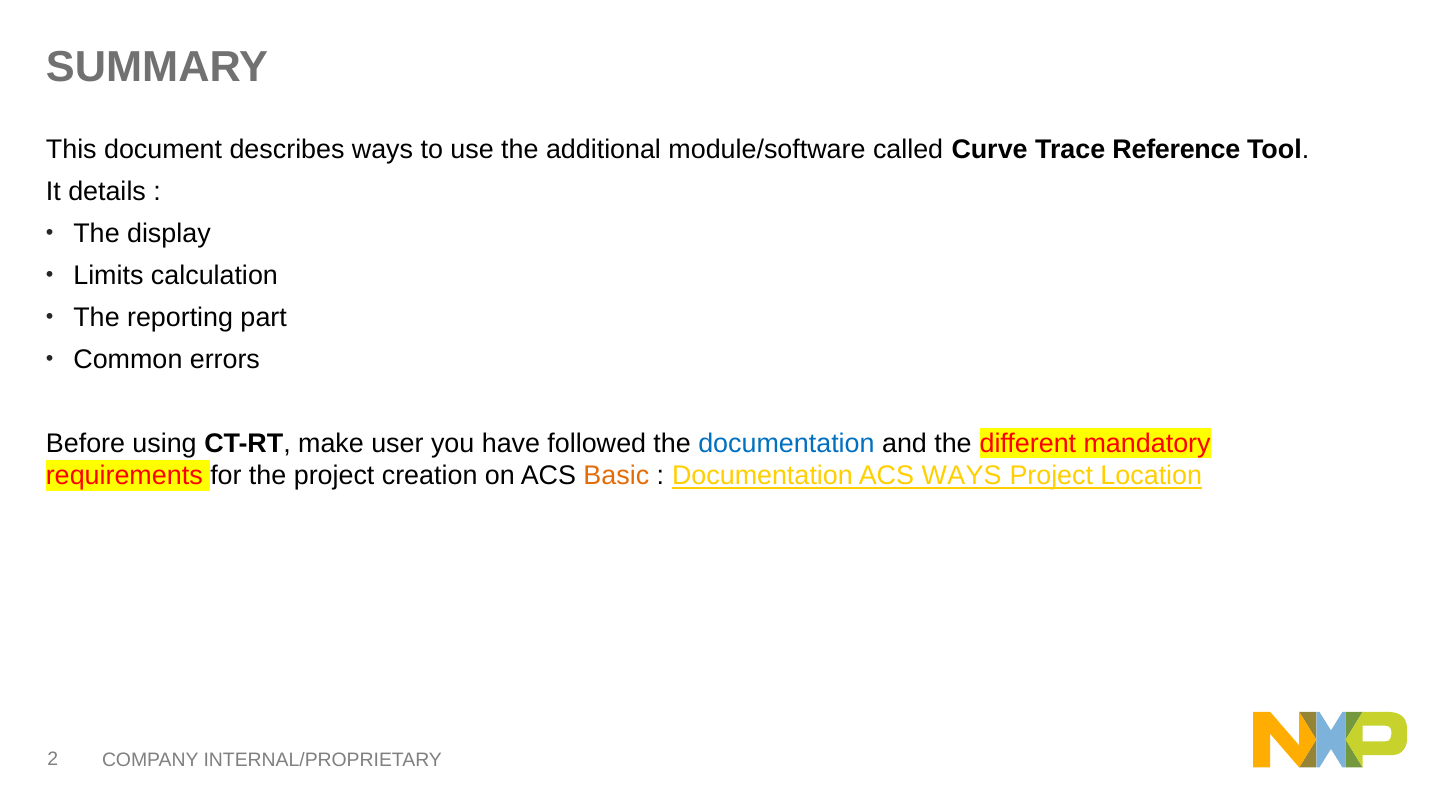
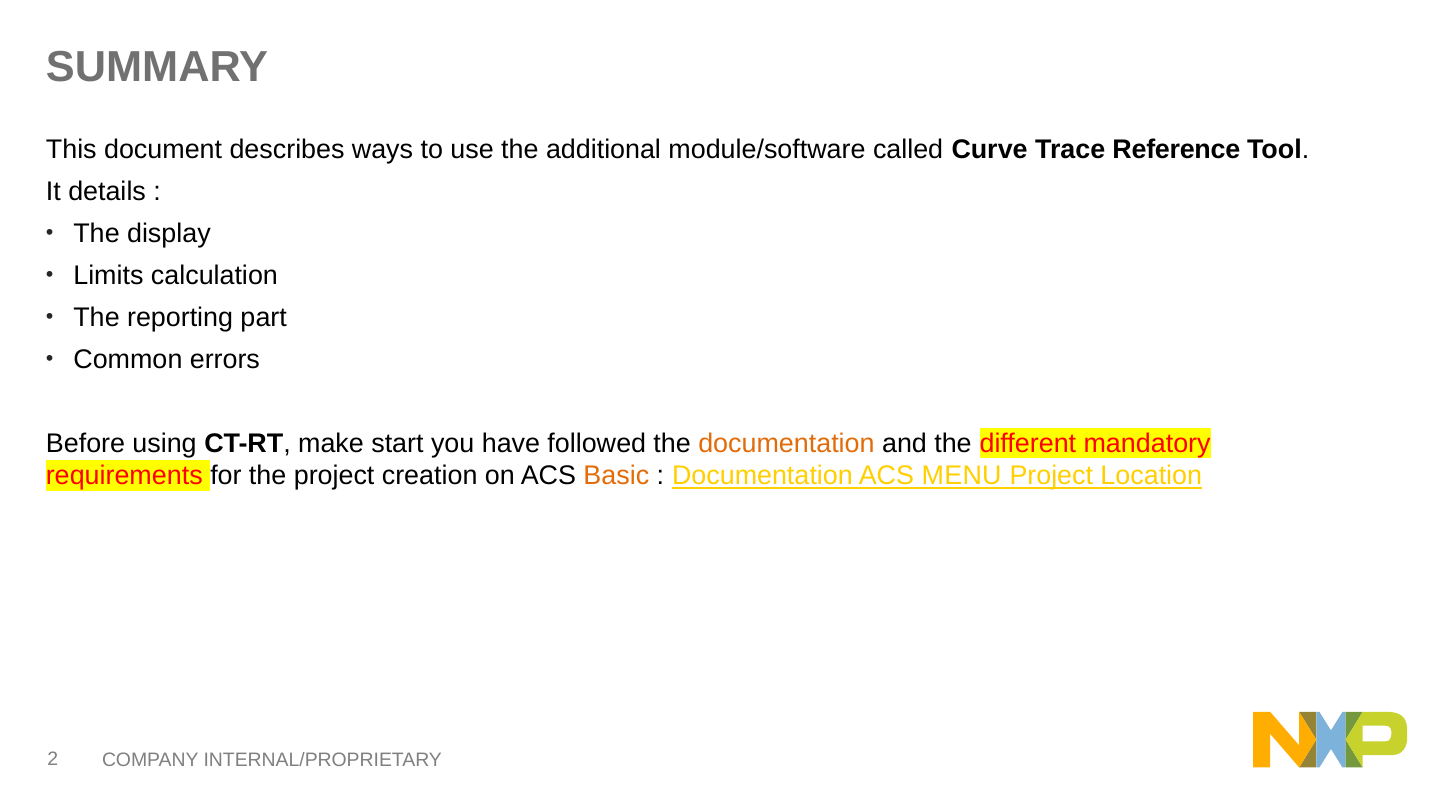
user: user -> start (397, 443)
documentation colour: blue -> orange (786, 443)
ACS WAYS: WAYS -> MENU (962, 476)
